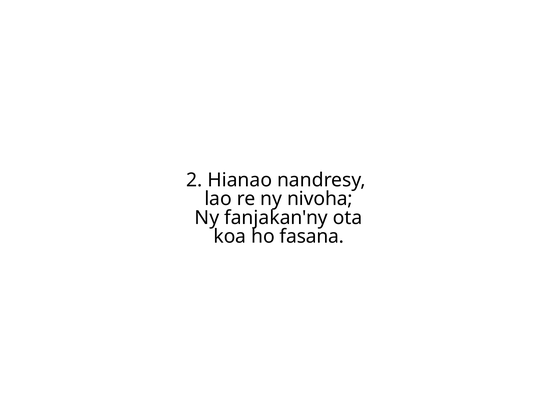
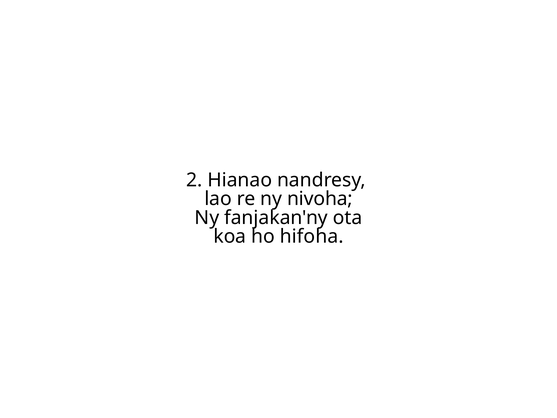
fasana: fasana -> hifoha (312, 236)
